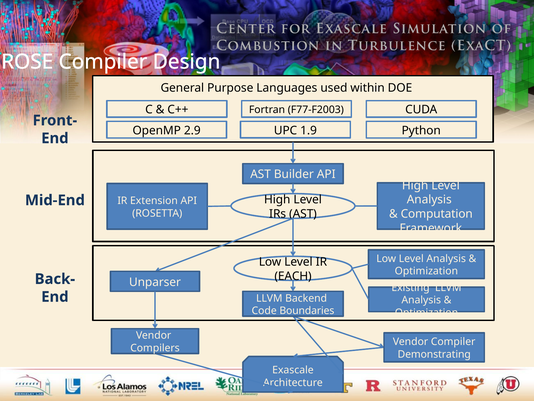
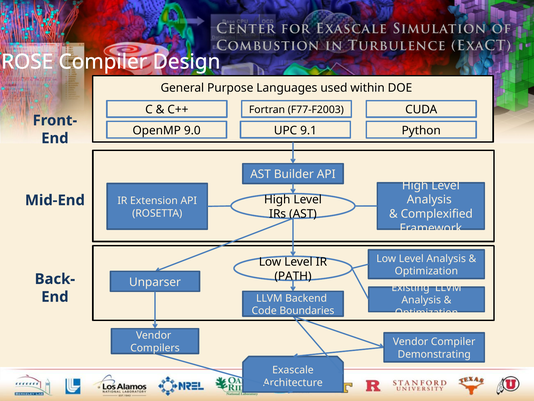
1.9: 1.9 -> 9.1 (309, 130)
2.9: 2.9 -> 9.0 (192, 130)
Computation: Computation -> Complexified (437, 214)
EACH: EACH -> PATH (293, 276)
